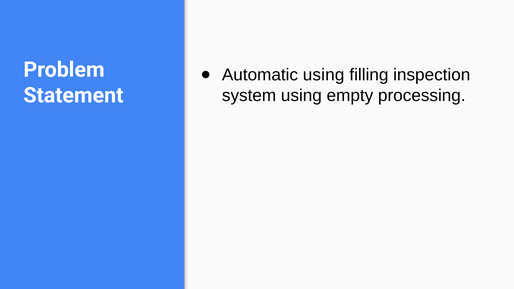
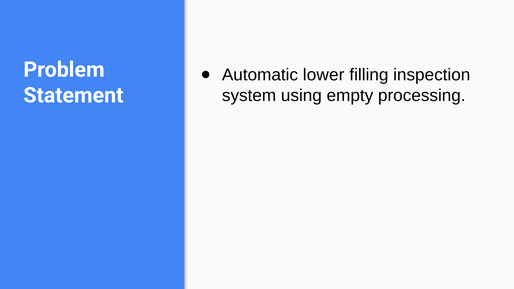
Automatic using: using -> lower (324, 75)
